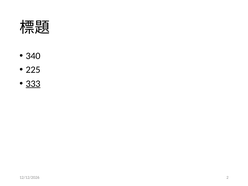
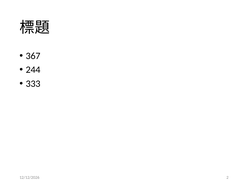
340: 340 -> 367 (33, 56)
225: 225 -> 244 (33, 70)
333 underline: present -> none (33, 84)
